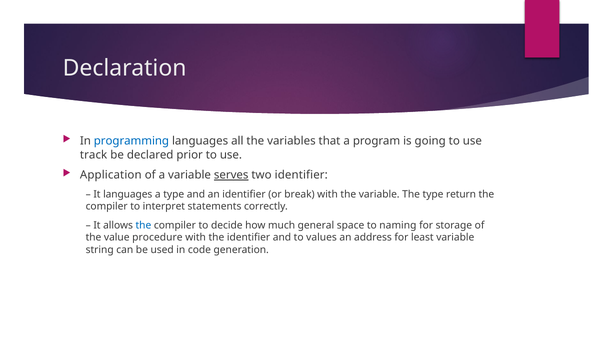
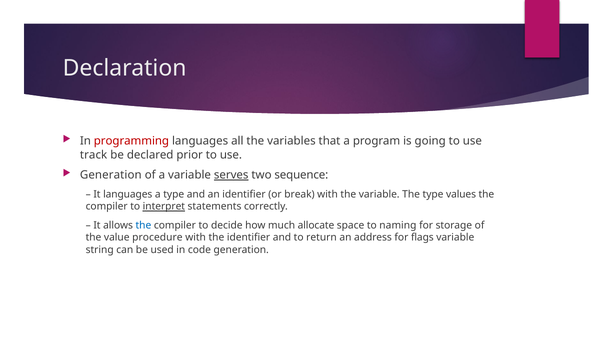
programming colour: blue -> red (131, 141)
Application: Application -> Generation (111, 175)
two identifier: identifier -> sequence (301, 175)
return: return -> values (461, 194)
interpret underline: none -> present (164, 206)
general: general -> allocate (316, 225)
values: values -> return (321, 237)
least: least -> flags (422, 237)
